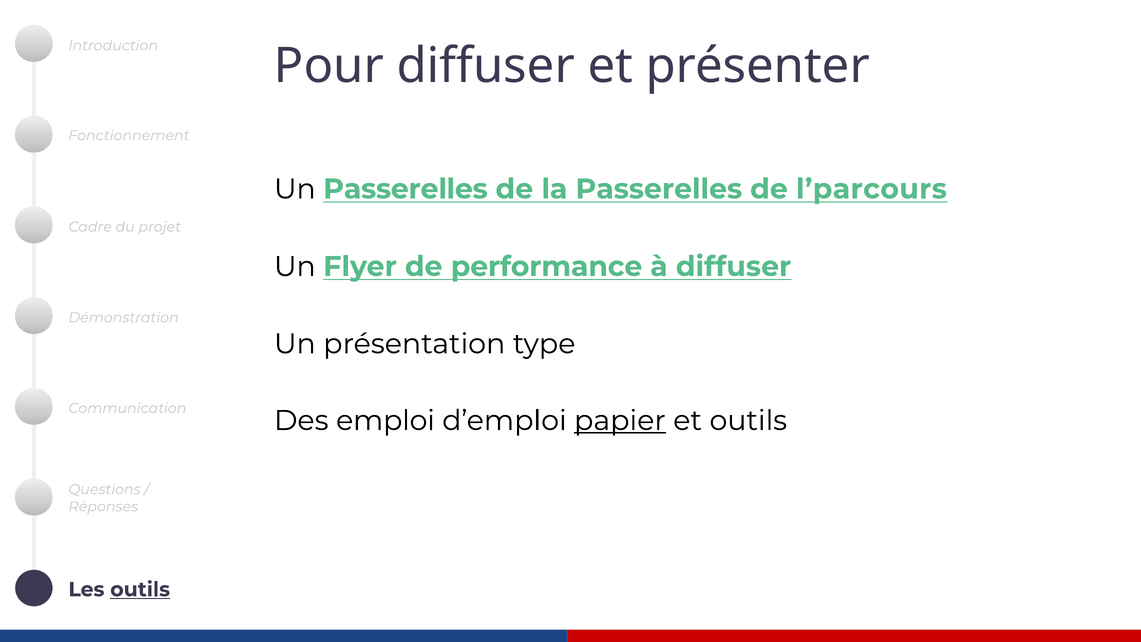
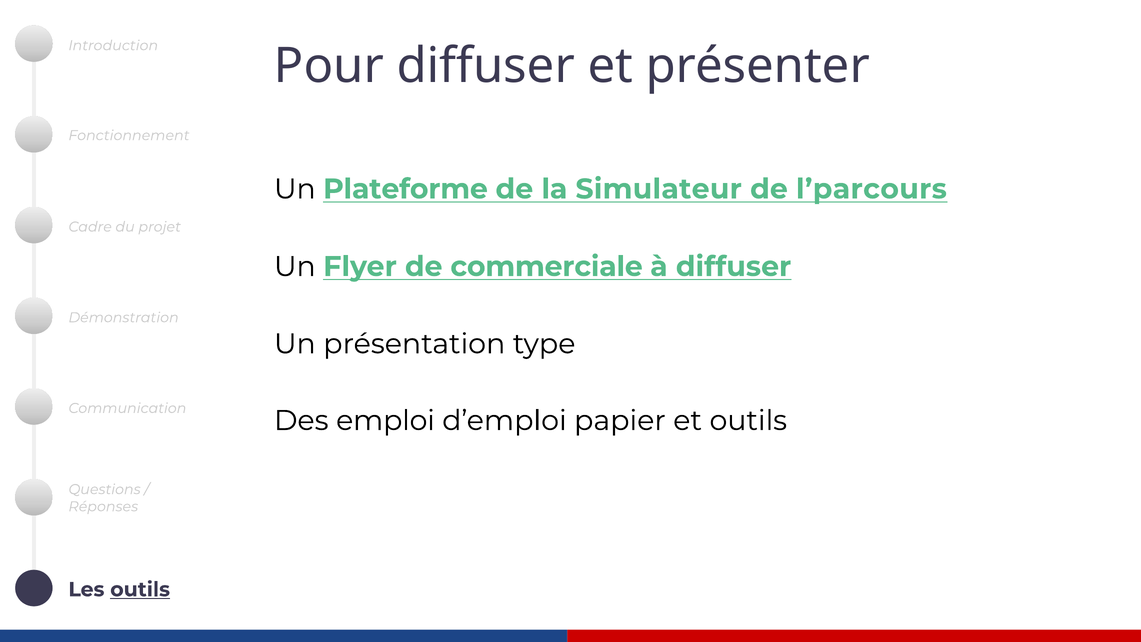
Un Passerelles: Passerelles -> Plateforme (405, 189)
la Passerelles: Passerelles -> Simulateur (659, 189)
performance: performance -> commerciale (547, 267)
papier underline: present -> none (620, 420)
